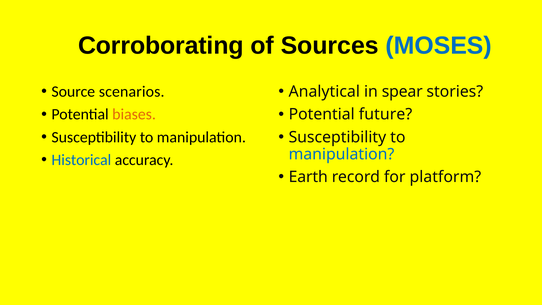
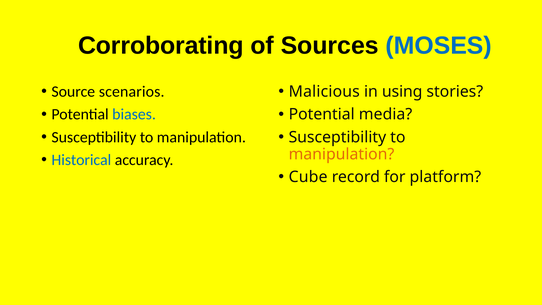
Analytical: Analytical -> Malicious (324, 92)
spear: spear -> using (402, 92)
biases colour: orange -> blue (134, 114)
future: future -> media (386, 114)
manipulation colour: blue -> orange (341, 154)
Earth: Earth -> Cube (308, 177)
